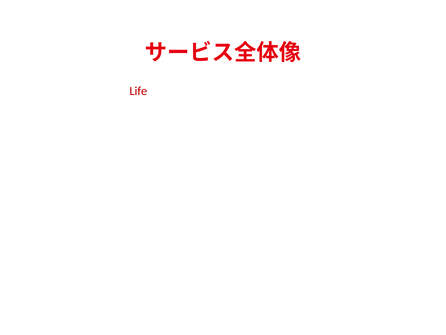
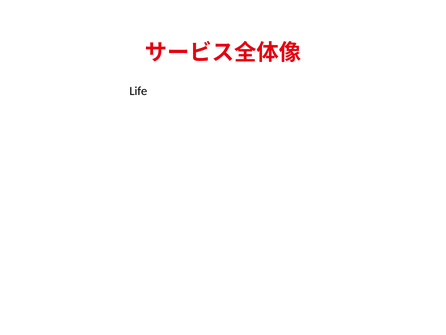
Life colour: red -> black (138, 91)
